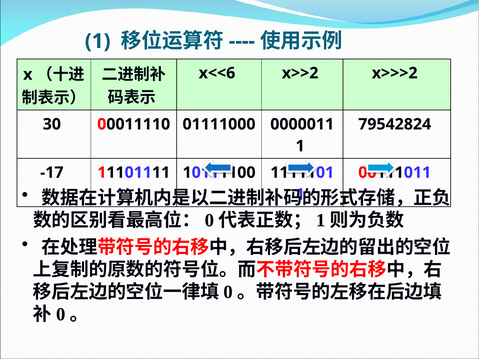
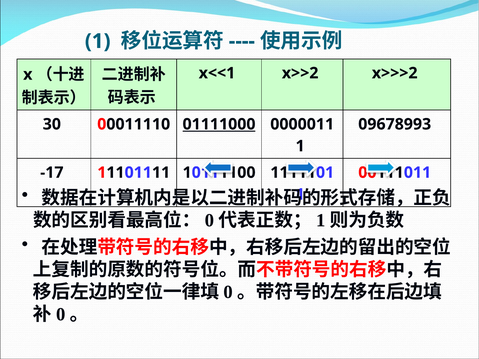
x<<6: x<<6 -> x<<1 (217, 73)
01111000 underline: none -> present (219, 124)
79542824: 79542824 -> 09678993 (395, 124)
